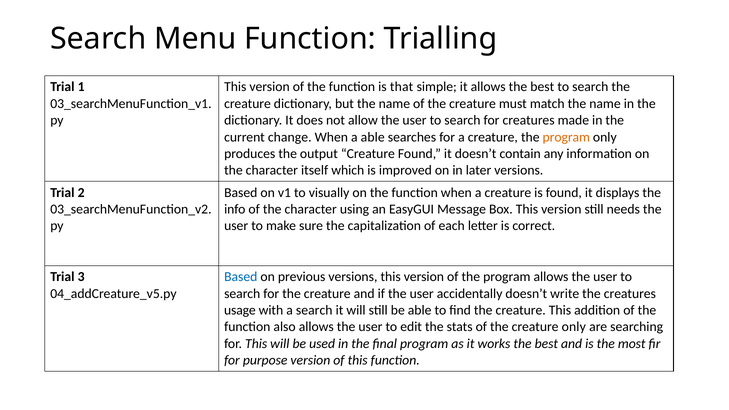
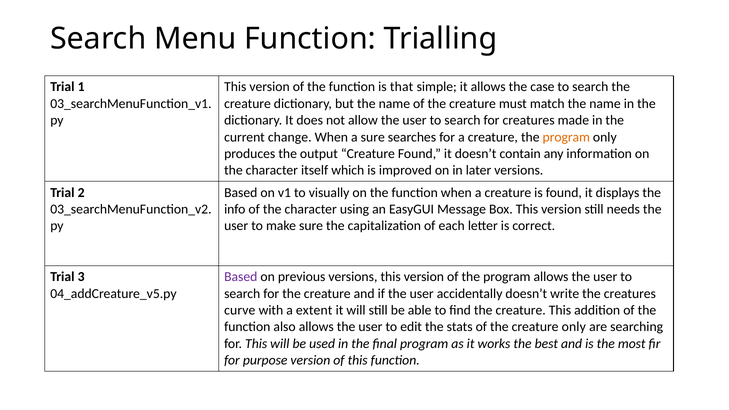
allows the best: best -> case (542, 87)
a able: able -> sure (373, 137)
Based colour: blue -> purple (241, 277)
usage: usage -> curve (240, 310)
a search: search -> extent (314, 310)
